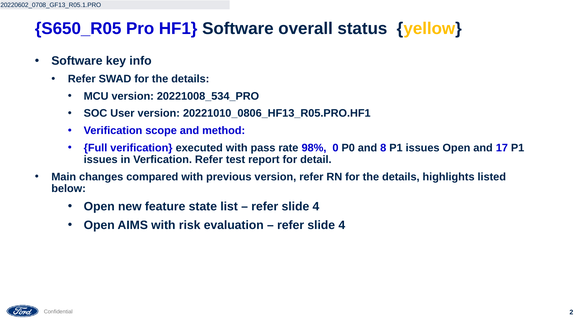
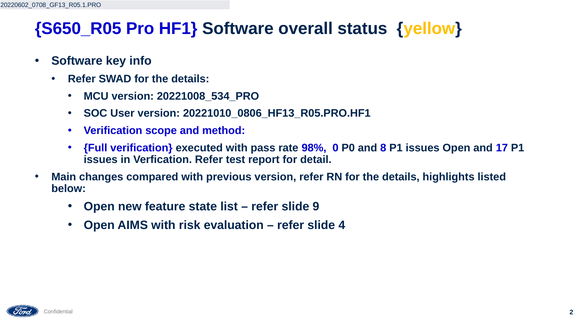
4: 4 -> 9 (316, 206)
